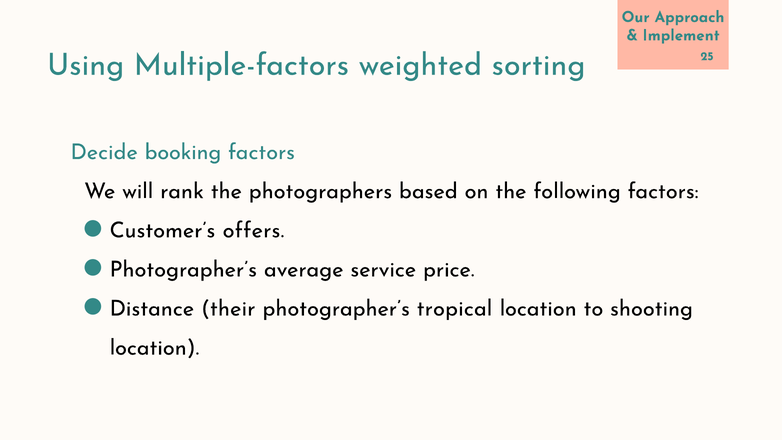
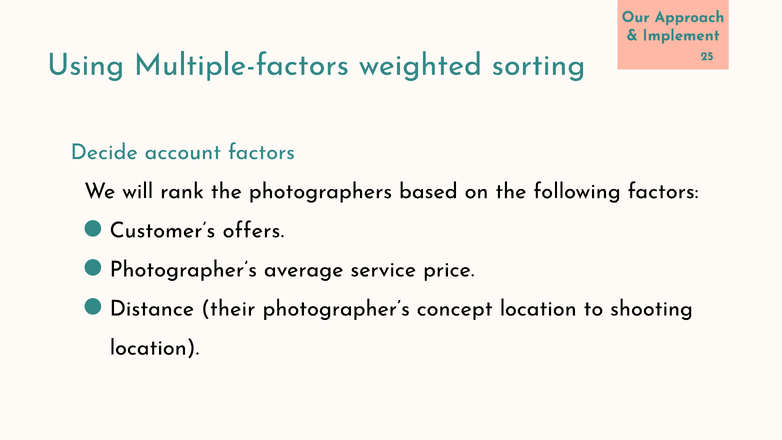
booking: booking -> account (183, 152)
tropical: tropical -> concept (455, 308)
